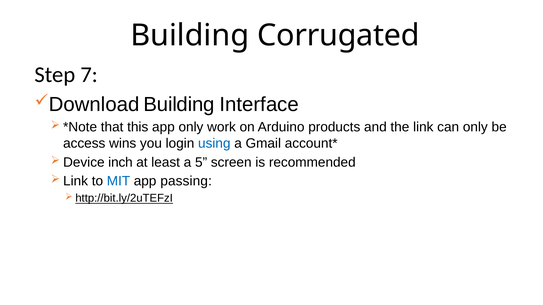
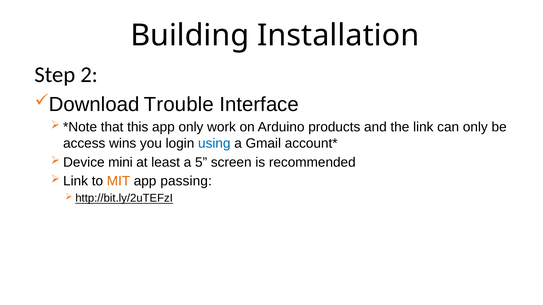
Corrugated: Corrugated -> Installation (338, 35)
7: 7 -> 2 (89, 75)
Building: Building -> Trouble (179, 105)
inch: inch -> mini (120, 162)
MIT colour: blue -> orange (118, 181)
